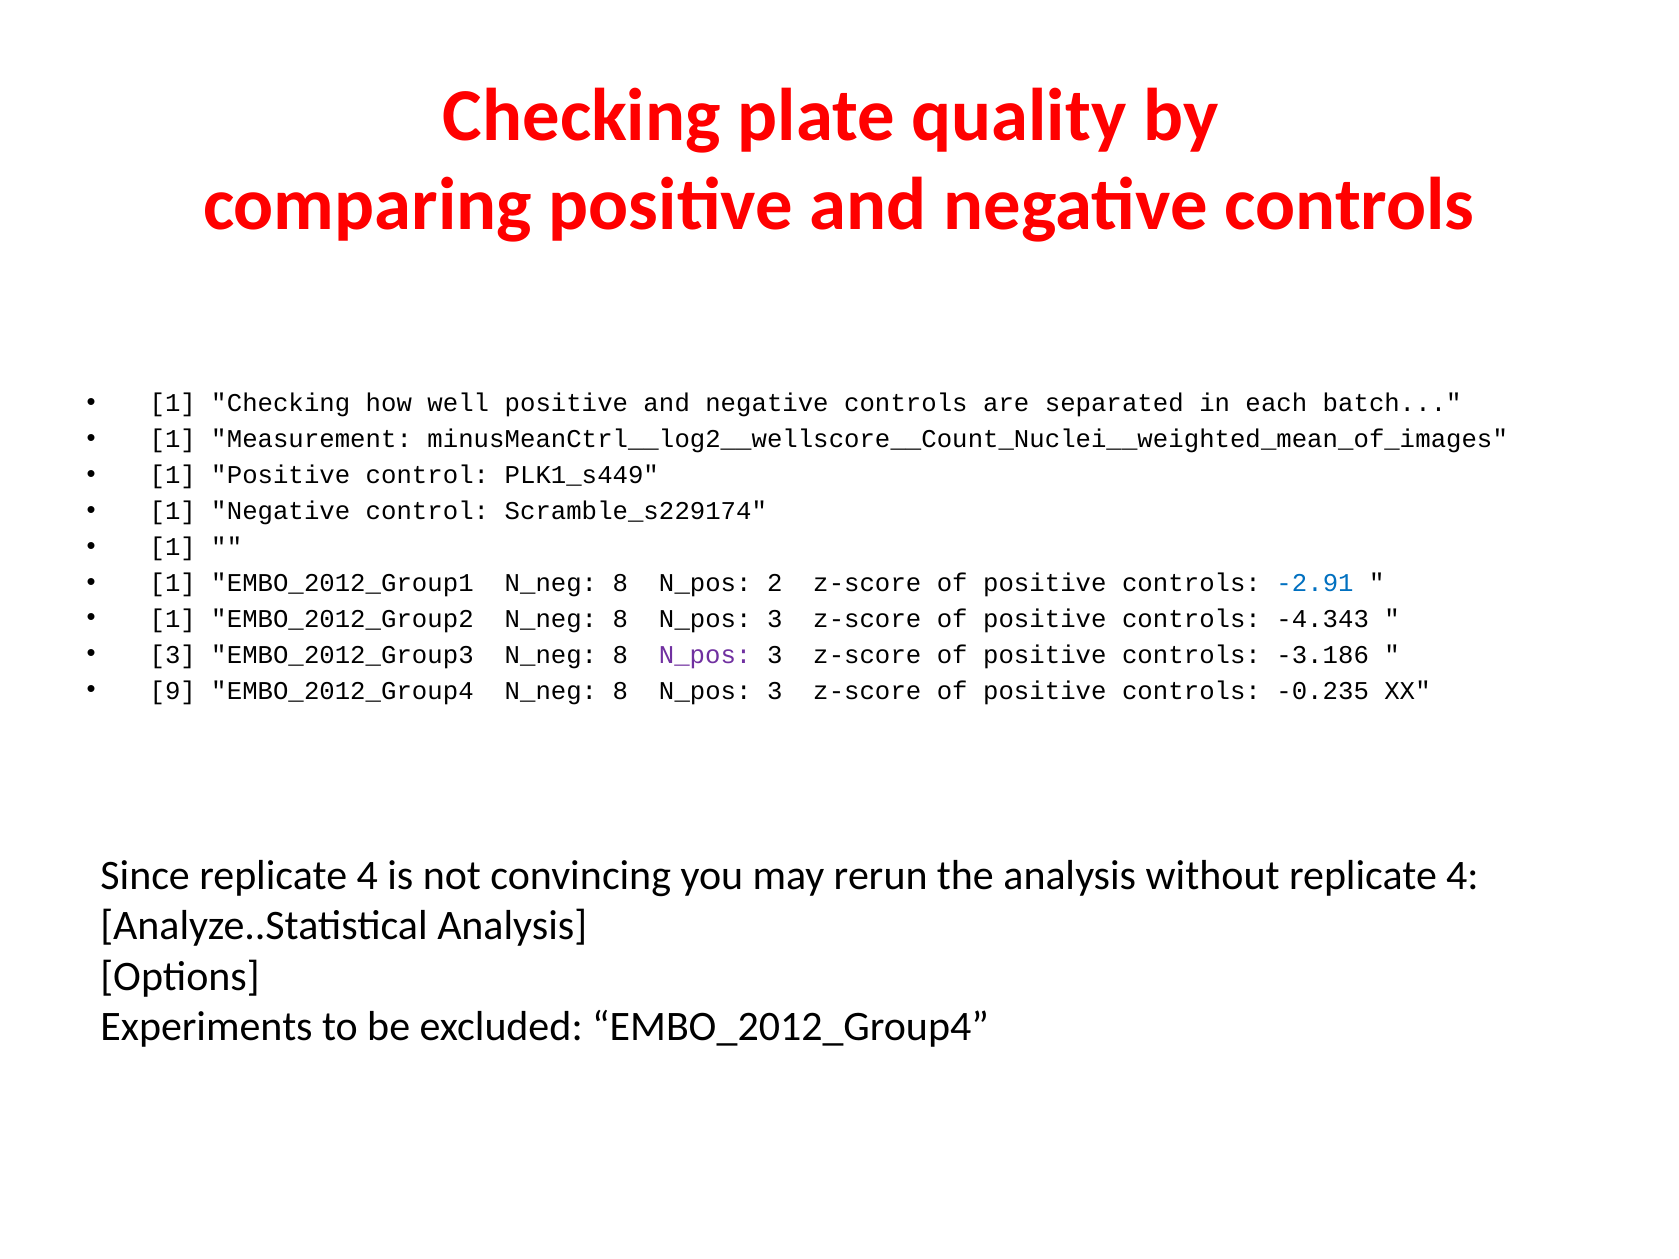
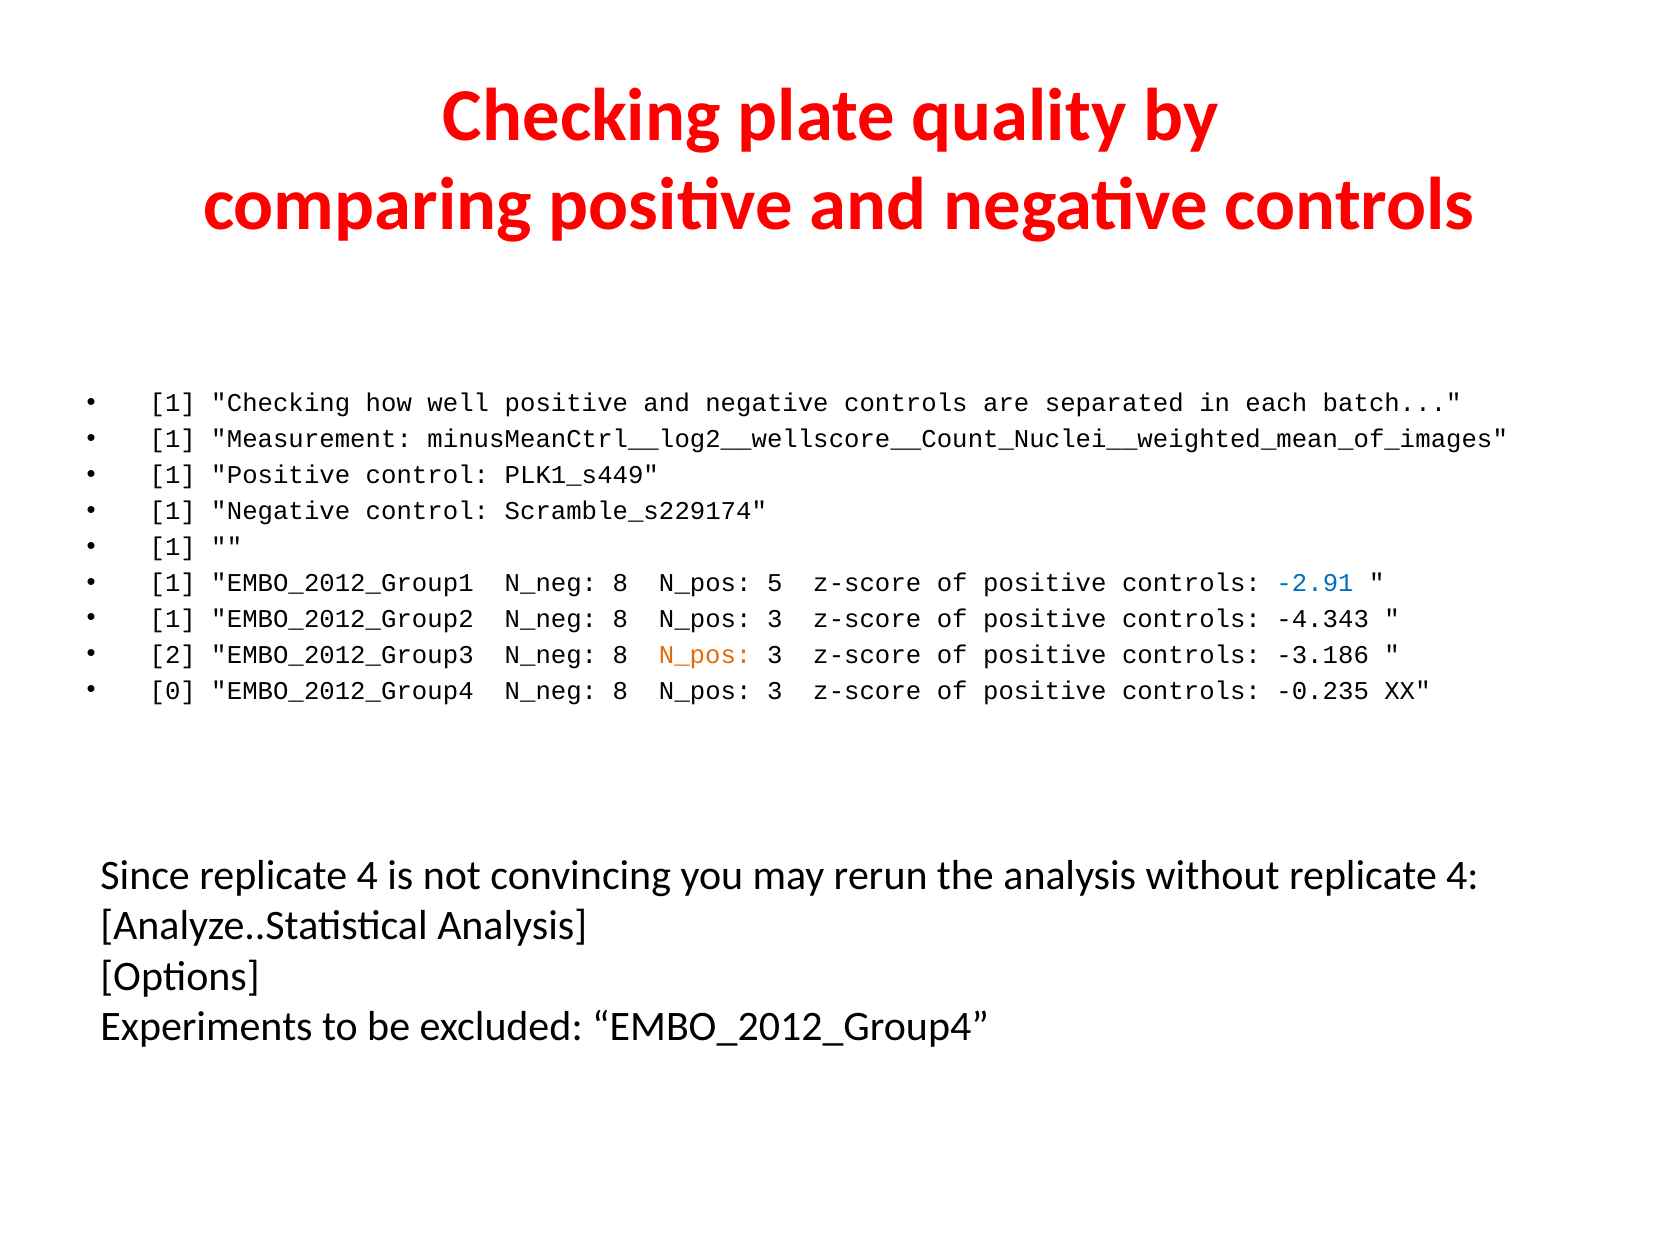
2: 2 -> 5 (775, 583)
3: 3 -> 2 (173, 655)
N_pos colour: purple -> orange (705, 655)
9: 9 -> 0 (173, 691)
